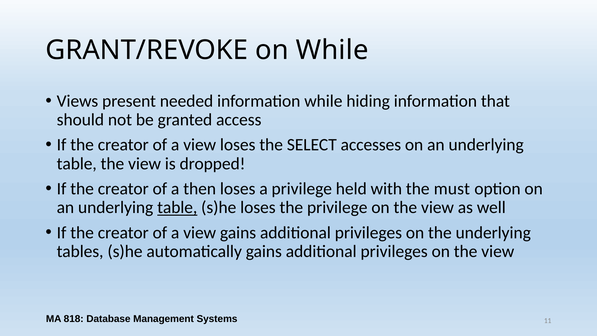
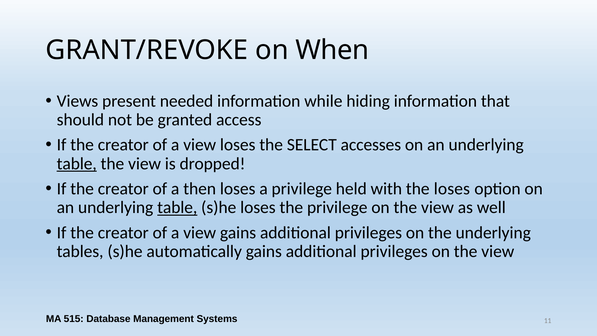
on While: While -> When (332, 50)
table underline: none -> present (77, 164)
the must: must -> loses (452, 189)
818: 818 -> 515 (74, 319)
